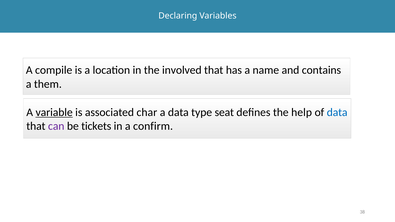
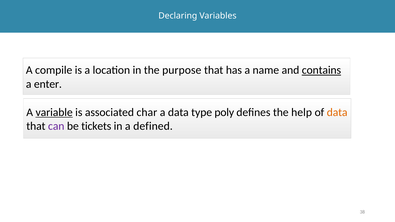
involved: involved -> purpose (182, 70)
contains underline: none -> present (321, 70)
them: them -> enter (48, 84)
seat: seat -> poly (224, 112)
data colour: blue -> orange (337, 112)
confirm: confirm -> defined (153, 126)
